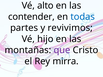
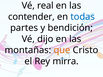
alto: alto -> real (45, 6)
revivimos: revivimos -> bendición (70, 28)
hijo: hijo -> dijo (45, 39)
que colour: purple -> orange (62, 50)
